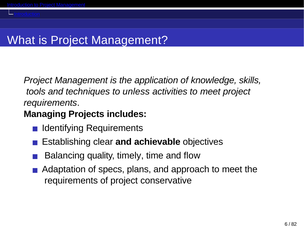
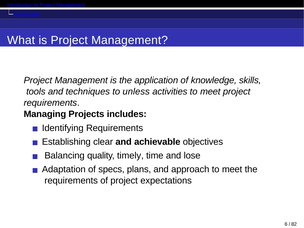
flow: flow -> lose (192, 156)
conservative: conservative -> expectations (166, 181)
